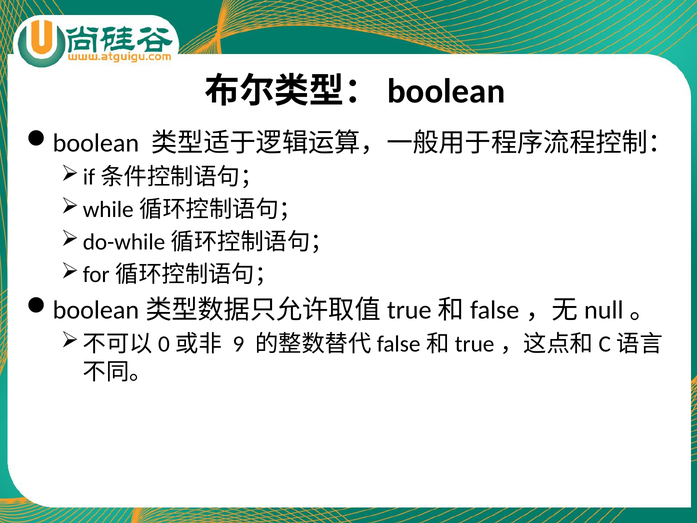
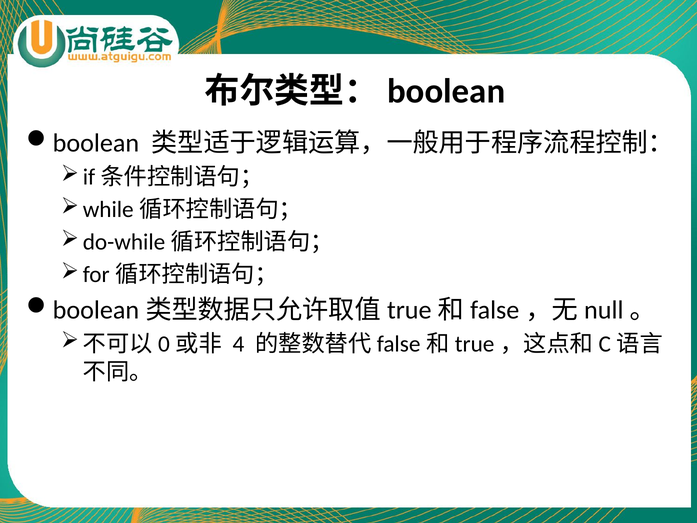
9: 9 -> 4 (238, 344)
